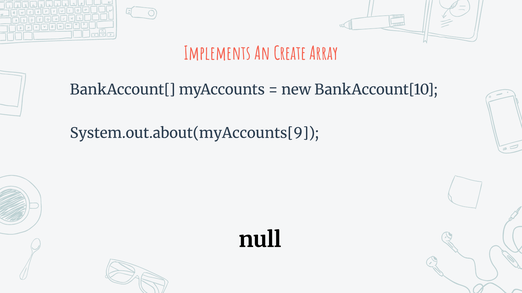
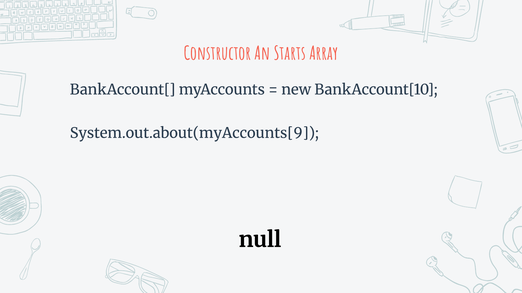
Implements: Implements -> Constructor (217, 54)
Create: Create -> Starts (290, 54)
